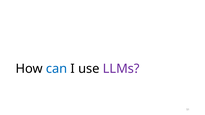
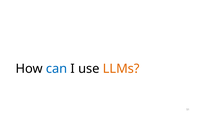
LLMs colour: purple -> orange (121, 69)
